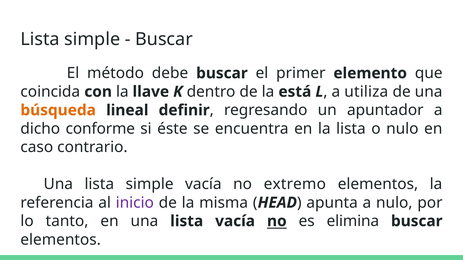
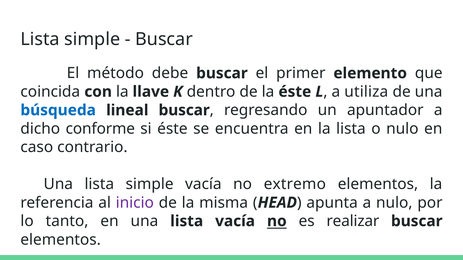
la está: está -> éste (295, 92)
búsqueda colour: orange -> blue (58, 110)
lineal definir: definir -> buscar (184, 110)
elimina: elimina -> realizar (353, 221)
